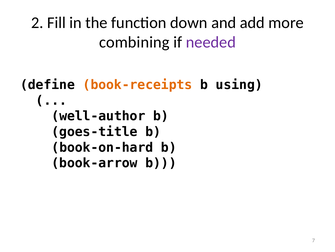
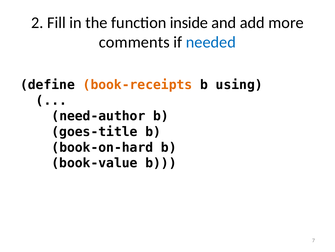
down: down -> inside (189, 23)
combining: combining -> comments (134, 42)
needed colour: purple -> blue (211, 42)
well-author: well-author -> need-author (98, 116)
book-arrow: book-arrow -> book-value (94, 163)
